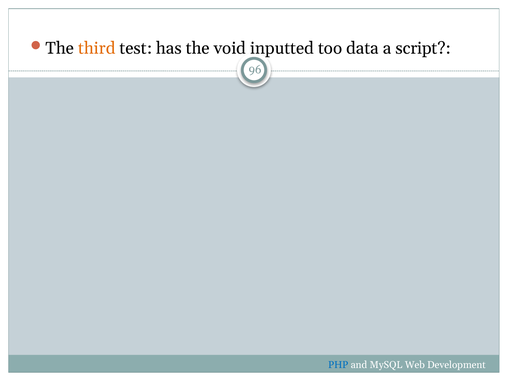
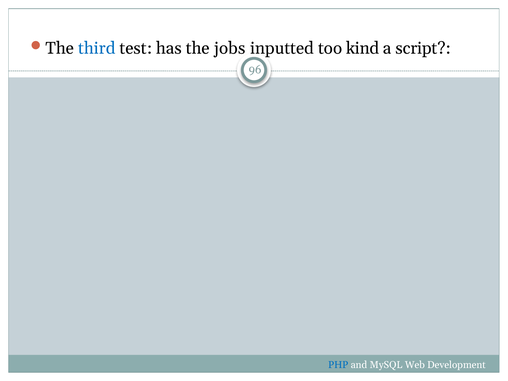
third colour: orange -> blue (97, 48)
void: void -> jobs (230, 48)
data: data -> kind (363, 48)
